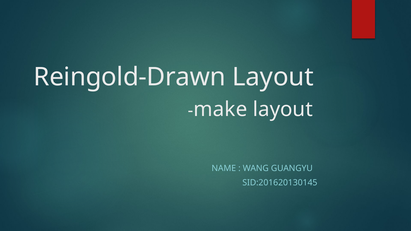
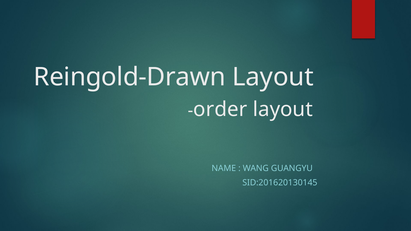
make: make -> order (220, 109)
